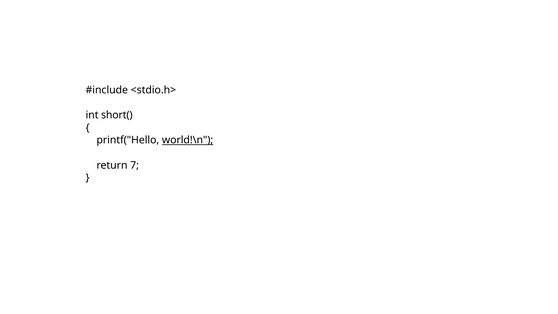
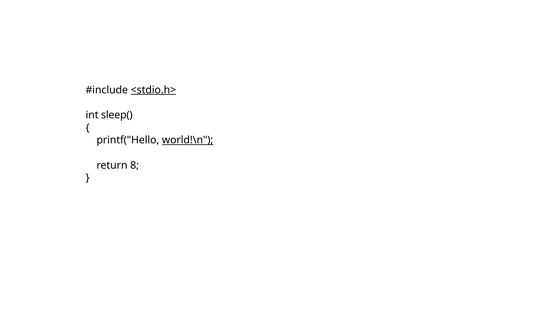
<stdio.h> underline: none -> present (153, 90)
short(: short( -> sleep( (117, 115)
7: 7 -> 8 (135, 165)
